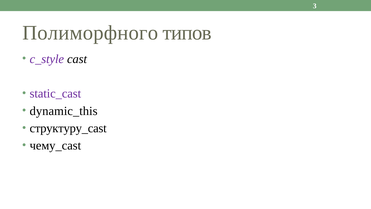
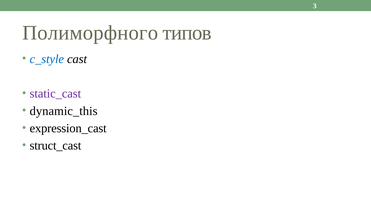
c_style colour: purple -> blue (47, 59)
структуру_cast: структуру_cast -> expression_cast (68, 128)
чему_cast: чему_cast -> struct_cast (55, 145)
